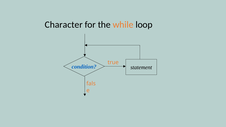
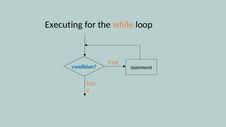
Character: Character -> Executing (64, 25)
